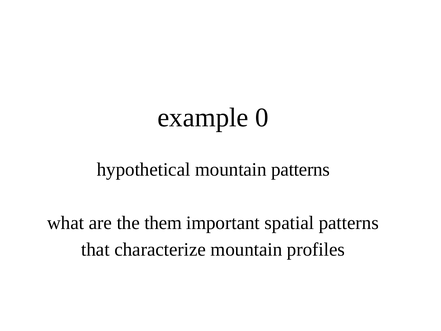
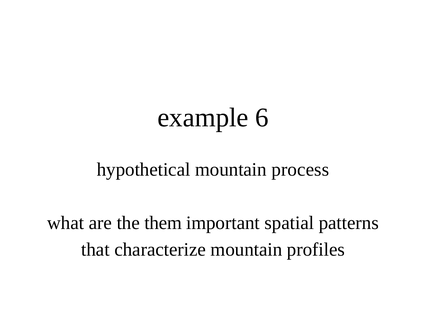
0: 0 -> 6 (262, 118)
mountain patterns: patterns -> process (300, 169)
